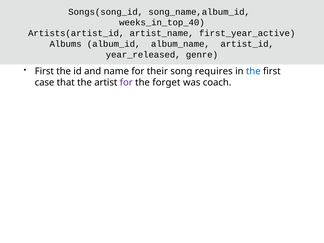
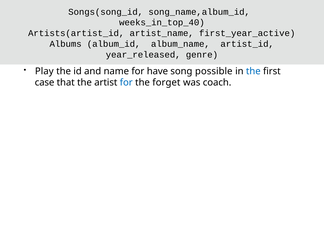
First: First -> Play (44, 71)
their: their -> have (157, 71)
requires: requires -> possible (214, 71)
for colour: purple -> blue (126, 83)
